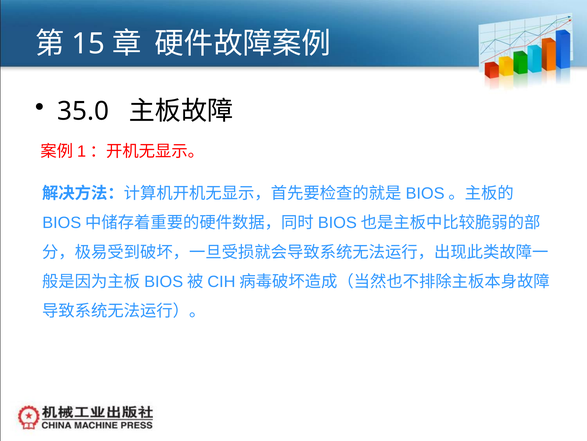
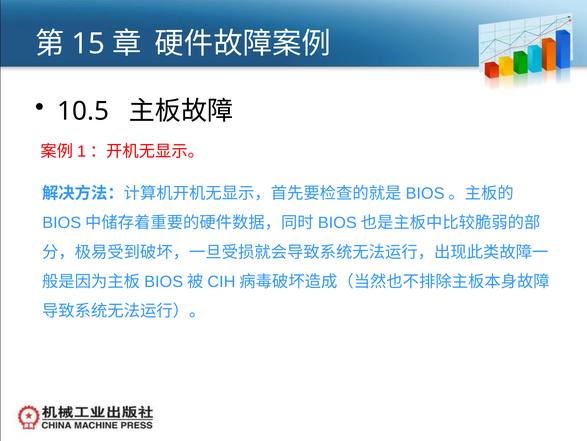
35.0: 35.0 -> 10.5 (83, 111)
